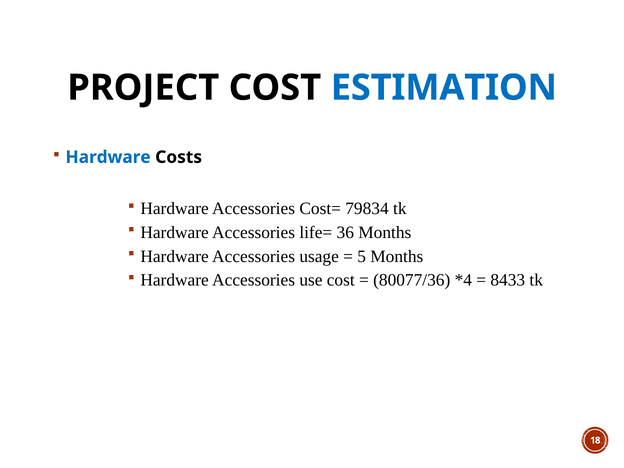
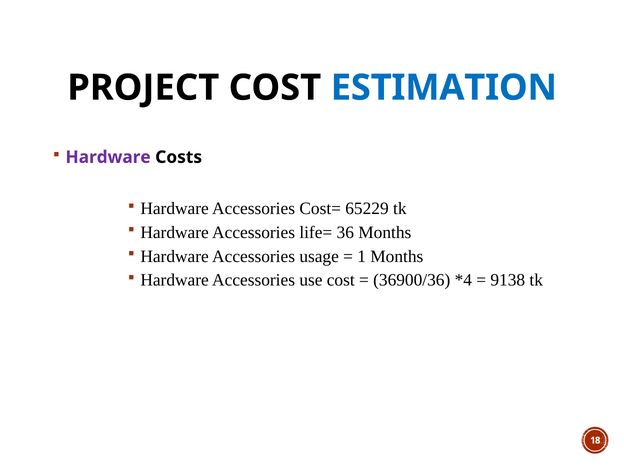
Hardware colour: blue -> purple (108, 157)
79834: 79834 -> 65229 (367, 208)
5: 5 -> 1 (362, 256)
80077/36: 80077/36 -> 36900/36 (412, 280)
8433: 8433 -> 9138 (508, 280)
